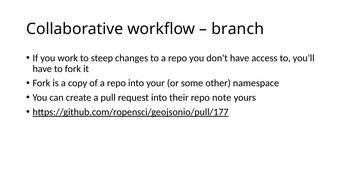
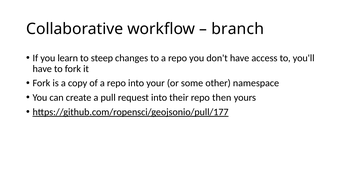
work: work -> learn (68, 58)
note: note -> then (222, 97)
